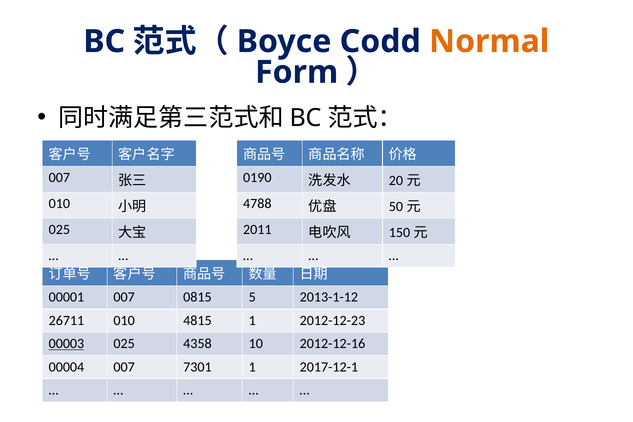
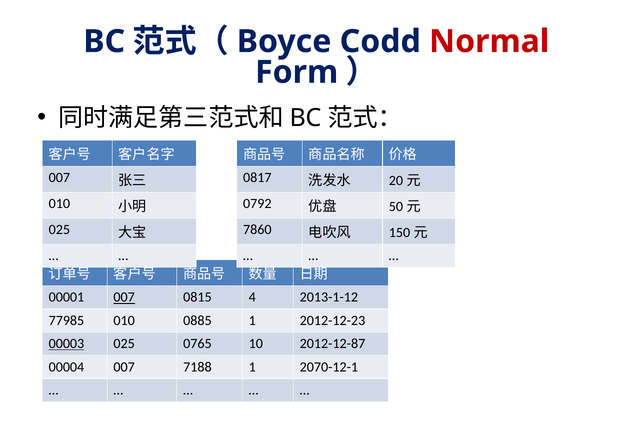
Normal colour: orange -> red (489, 41)
0190: 0190 -> 0817 (257, 178)
4788: 4788 -> 0792 (257, 204)
2011: 2011 -> 7860 (257, 230)
007 underline: none -> present (124, 297)
5: 5 -> 4 (252, 297)
26711: 26711 -> 77985 (66, 321)
4815: 4815 -> 0885 (197, 321)
4358: 4358 -> 0765 (197, 344)
2012-12-16: 2012-12-16 -> 2012-12-87 (333, 344)
7301: 7301 -> 7188 (197, 367)
2017-12-1: 2017-12-1 -> 2070-12-1 (329, 367)
